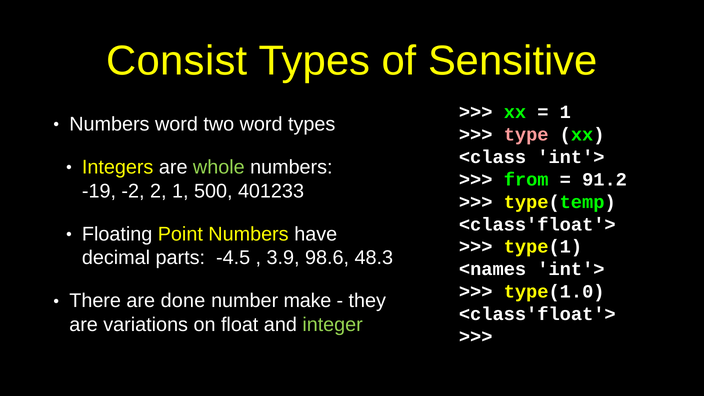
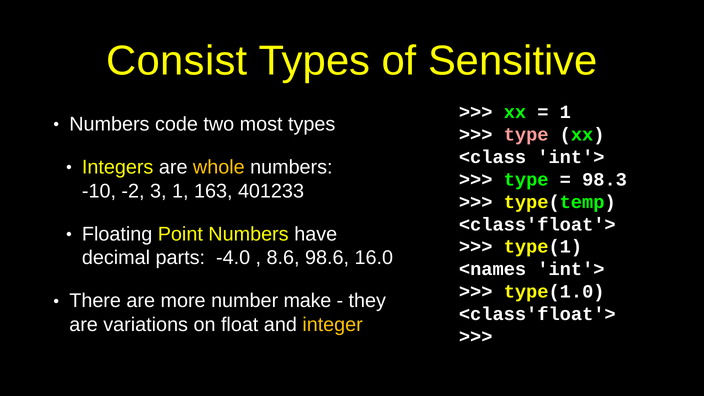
Numbers word: word -> code (176, 124)
two word: word -> most (261, 124)
whole colour: light green -> yellow (219, 167)
from: from -> type (526, 179)
91.2: 91.2 -> 98.3 (605, 179)
-19: -19 -> -10 (99, 191)
2: 2 -> 3 (158, 191)
500: 500 -> 163 (213, 191)
-4.5: -4.5 -> -4.0 (233, 258)
3.9: 3.9 -> 8.6 (283, 258)
48.3: 48.3 -> 16.0 (374, 258)
done: done -> more (183, 301)
integer colour: light green -> yellow (333, 325)
